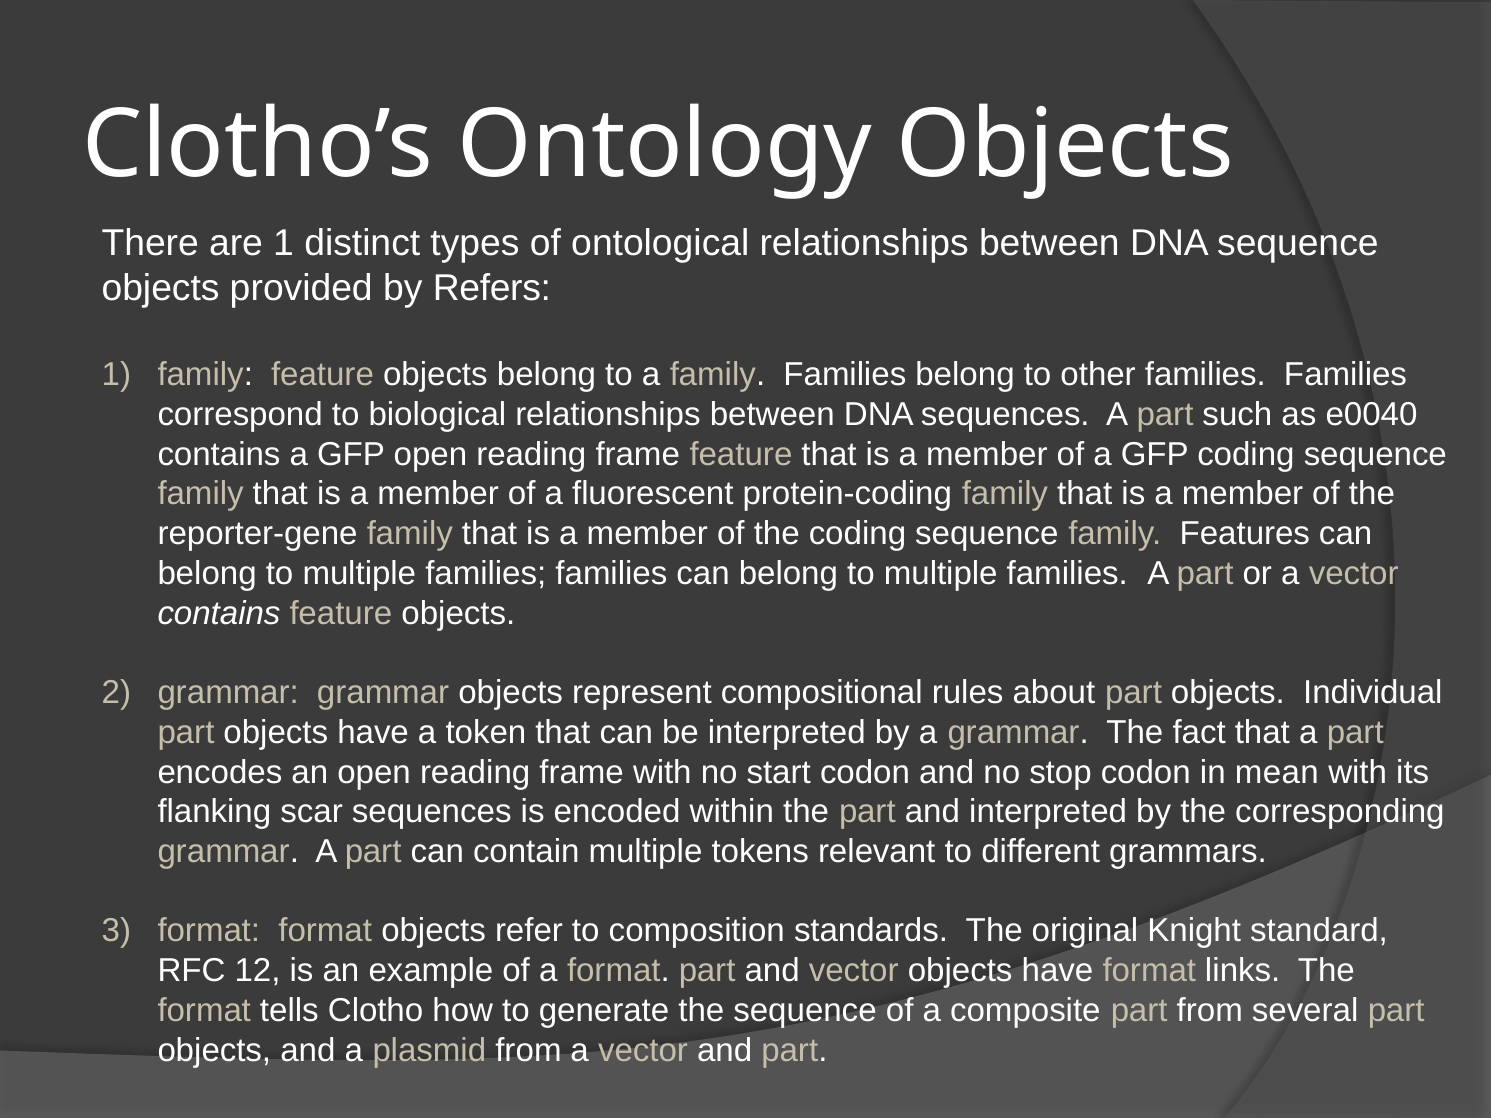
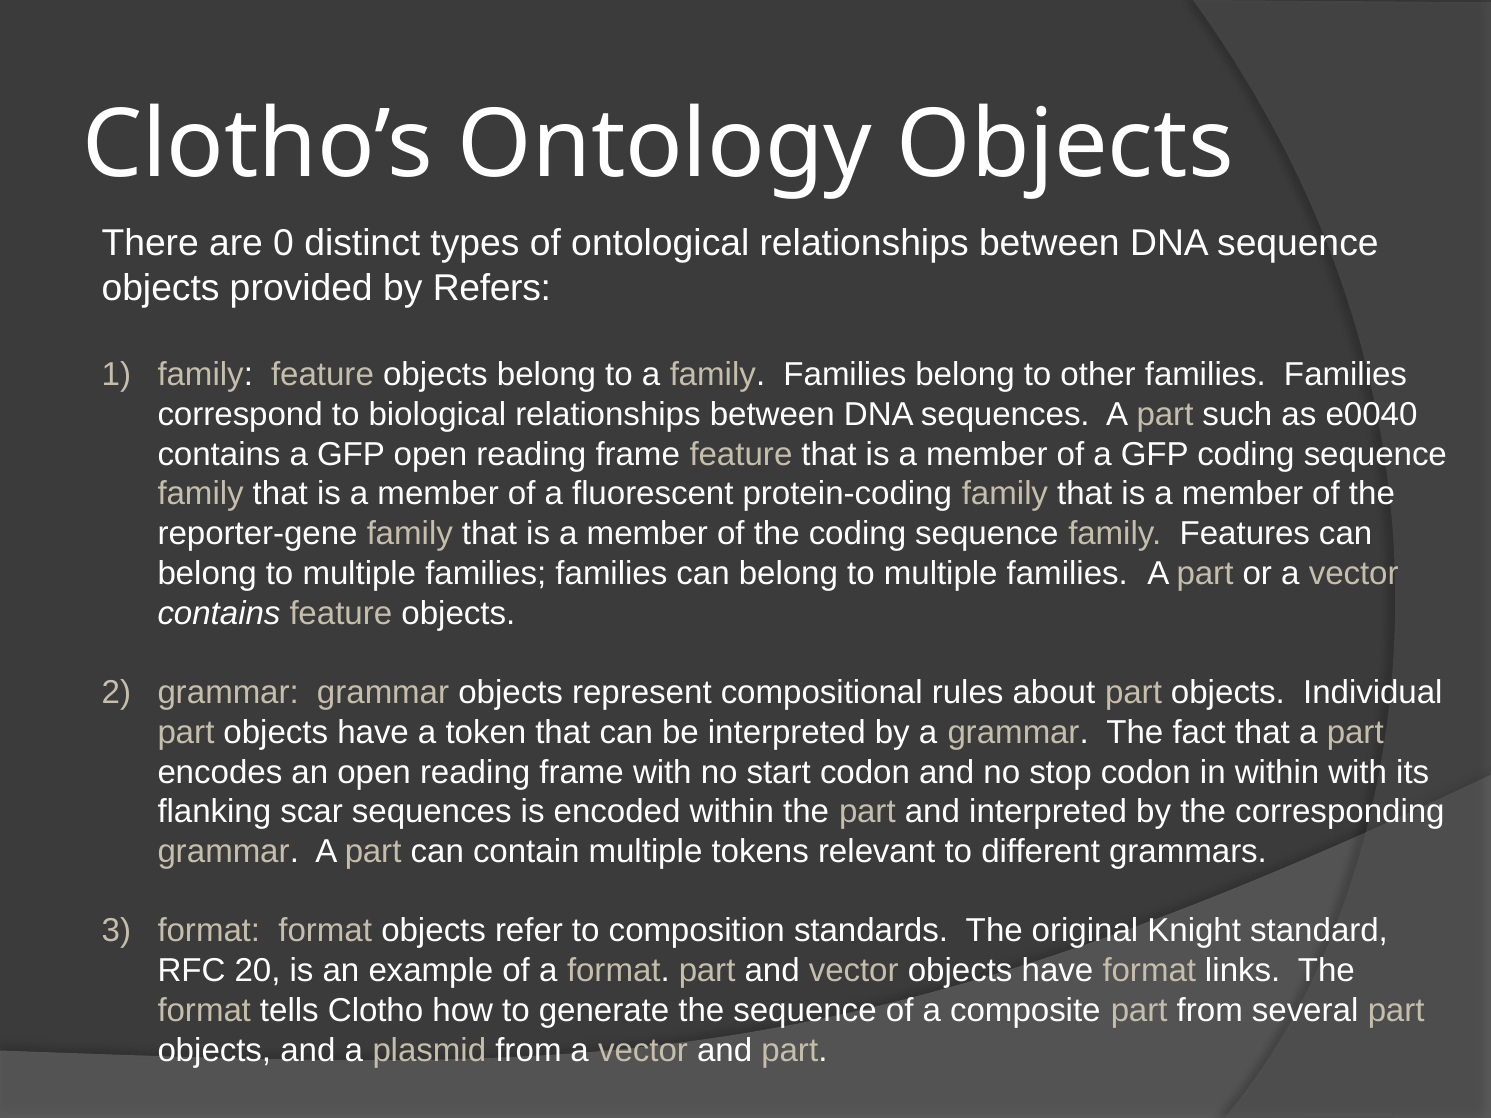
are 1: 1 -> 0 (284, 243)
in mean: mean -> within (1277, 772)
12: 12 -> 20 (258, 971)
